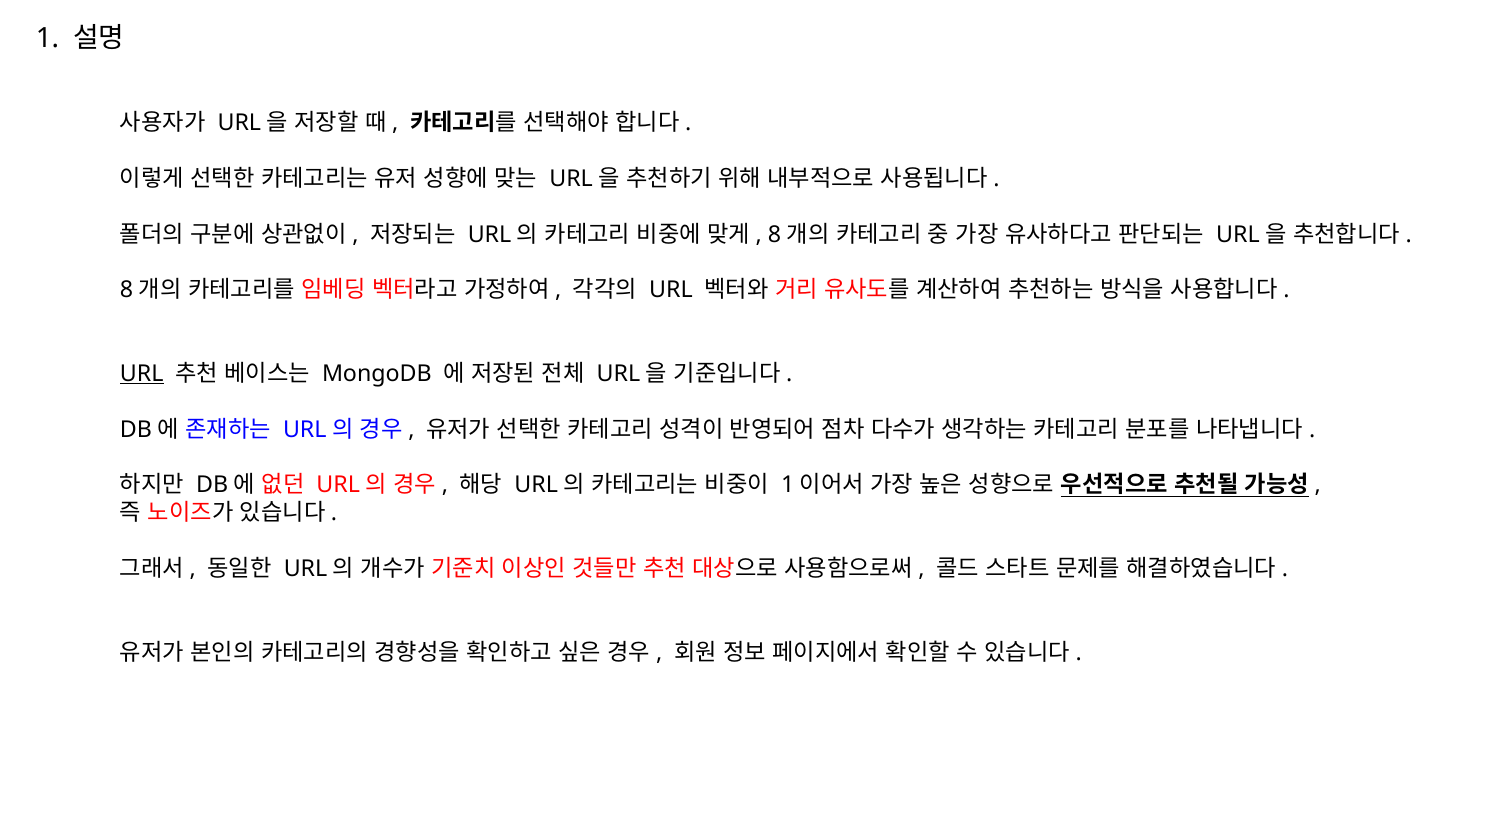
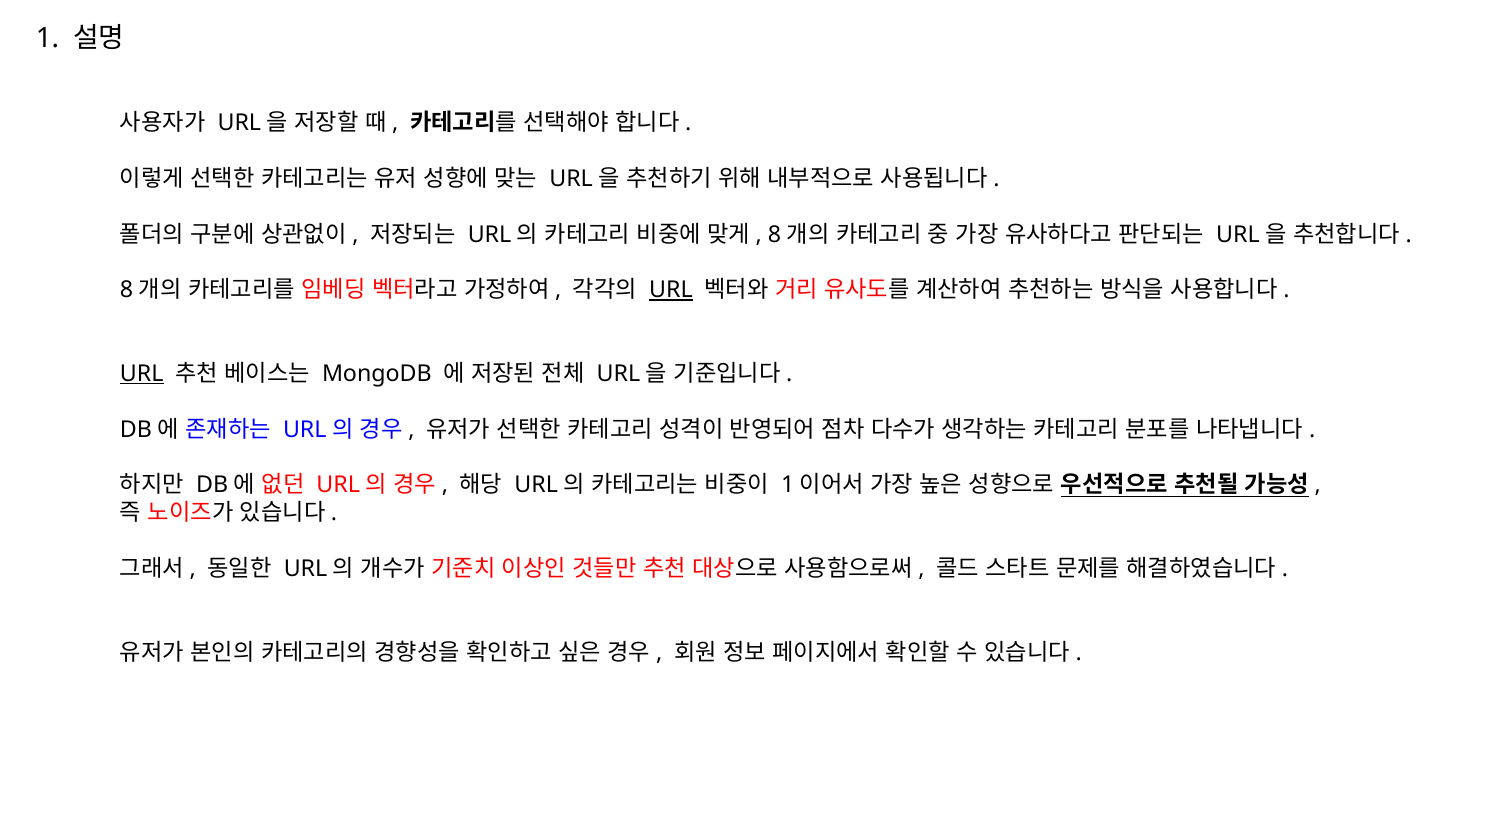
URL underline: none -> present (671, 290)
